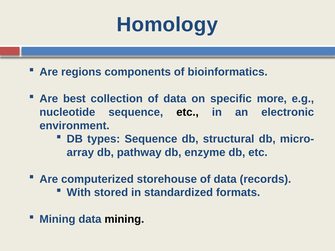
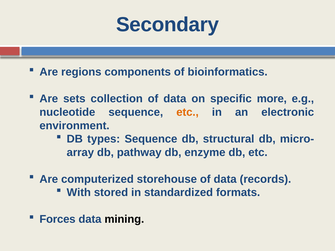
Homology: Homology -> Secondary (168, 25)
best: best -> sets (74, 99)
etc colour: black -> orange (188, 112)
Mining: Mining -> Forces (57, 220)
